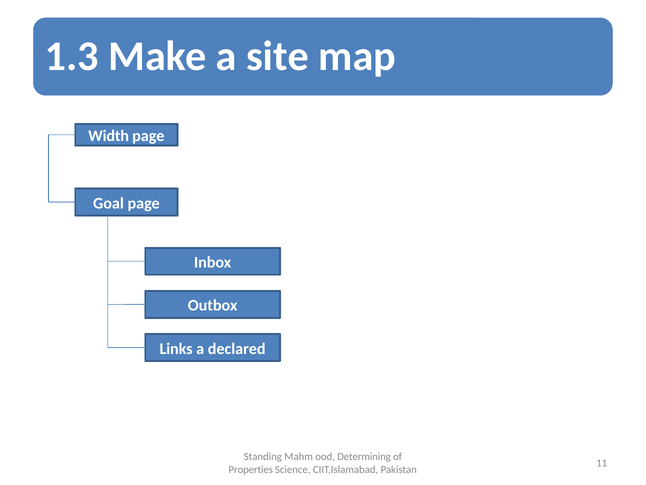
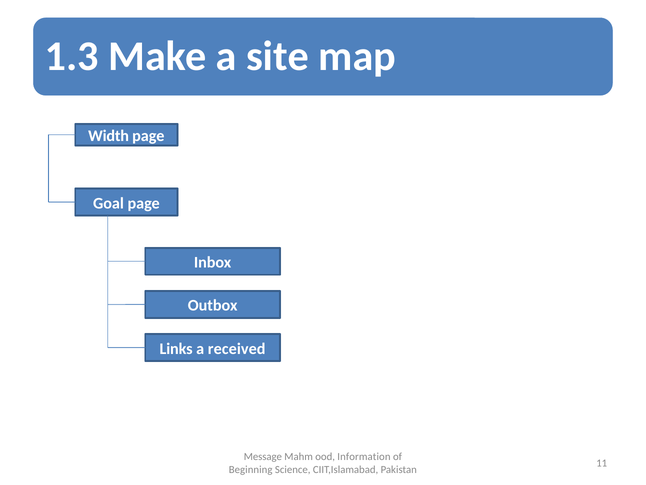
declared: declared -> received (237, 348)
Standing: Standing -> Message (263, 456)
Determining: Determining -> Information (364, 456)
Properties: Properties -> Beginning (251, 469)
